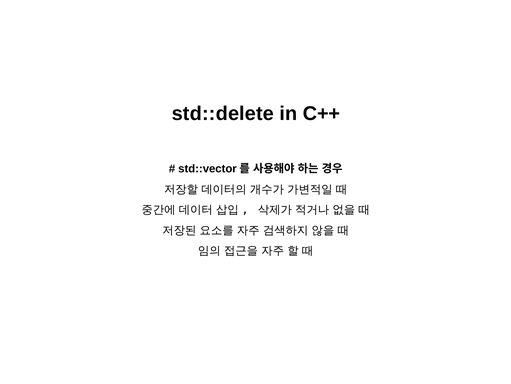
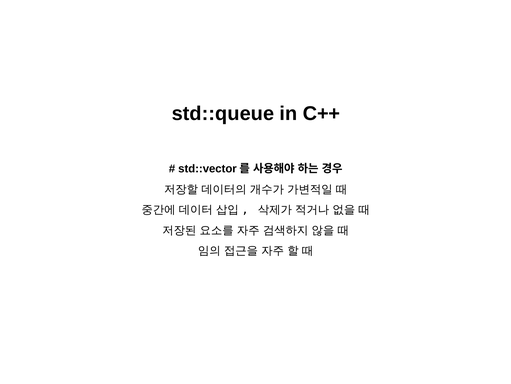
std::delete: std::delete -> std::queue (223, 113)
